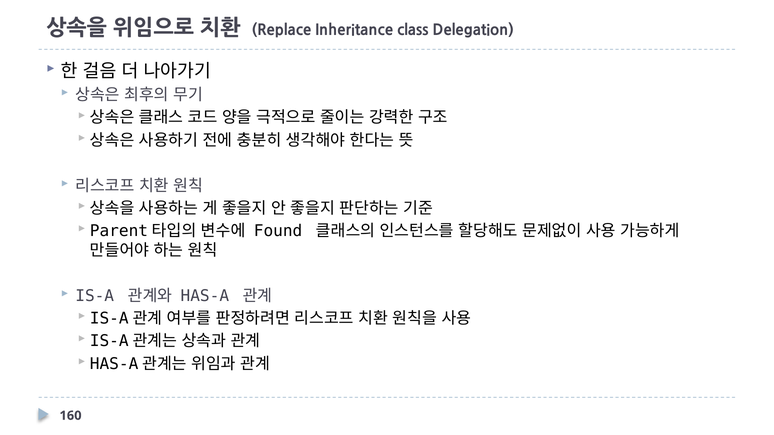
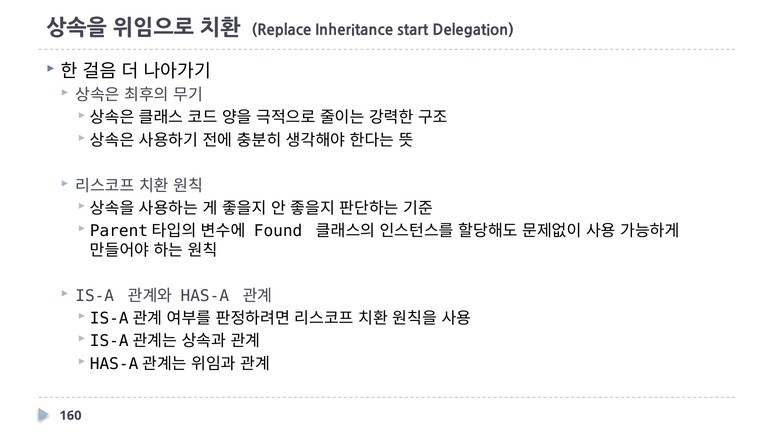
class: class -> start (413, 30)
